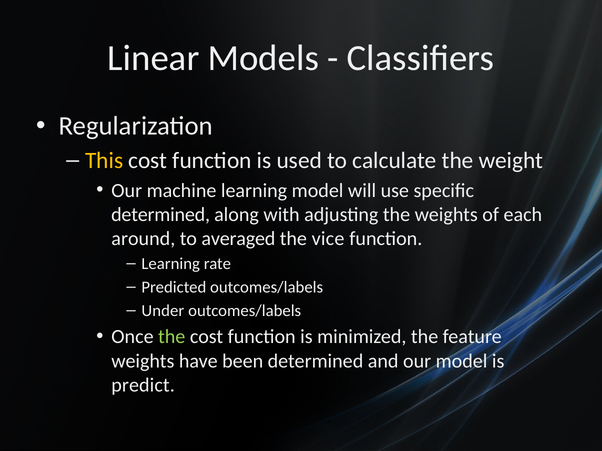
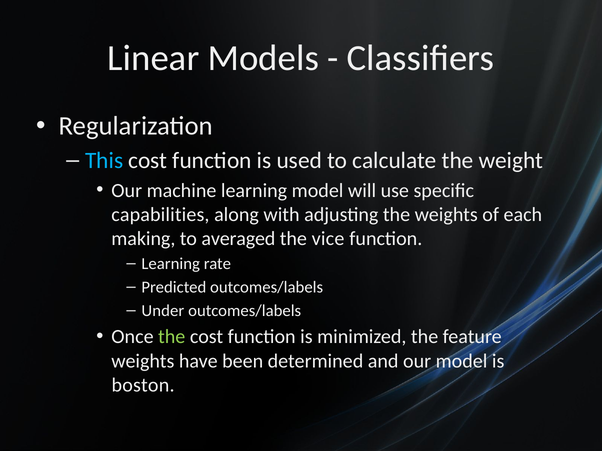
This colour: yellow -> light blue (104, 161)
determined: determined -> capabilities (160, 215)
around: around -> making (143, 239)
predict: predict -> boston (143, 385)
